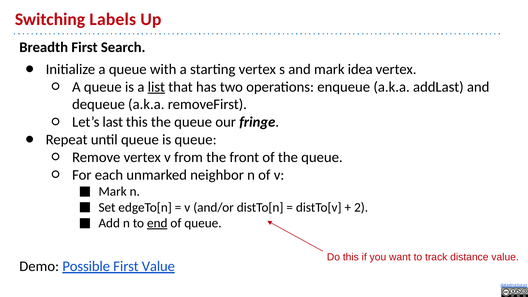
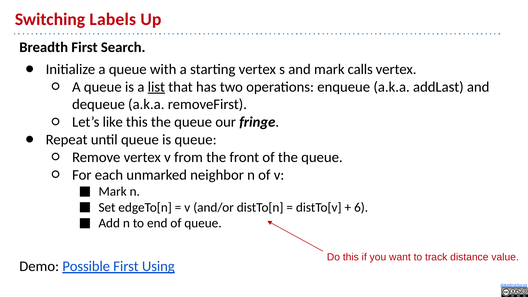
idea: idea -> calls (360, 69)
last: last -> like (113, 122)
2: 2 -> 6 (361, 207)
end underline: present -> none (157, 223)
First Value: Value -> Using (158, 266)
